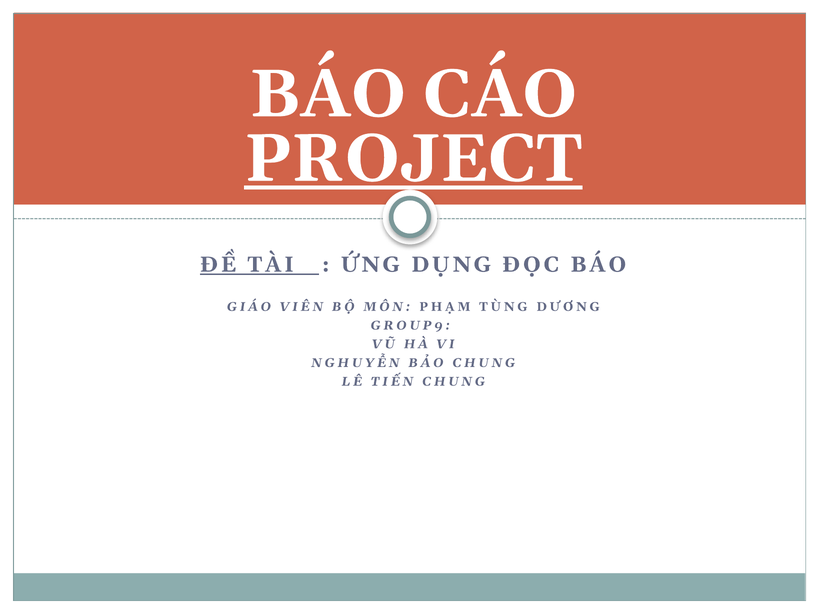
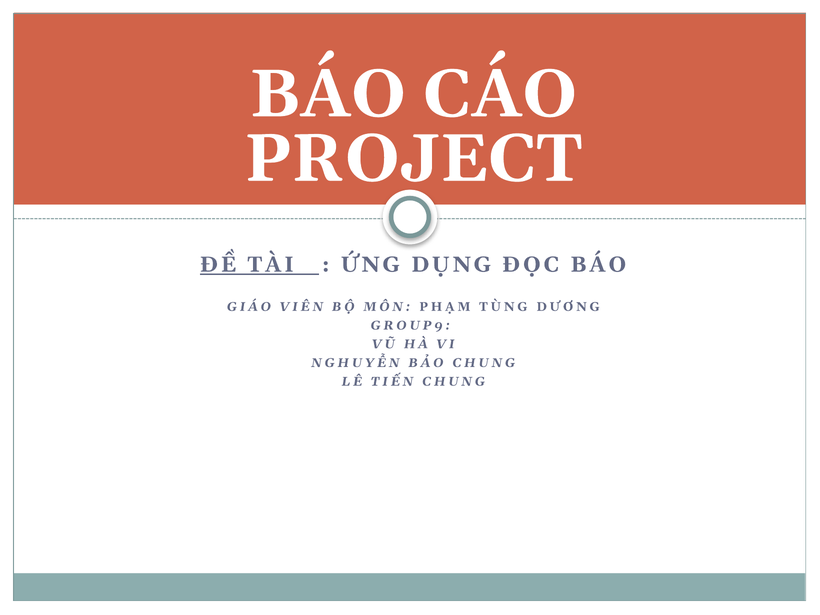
PROJECT underline: present -> none (413, 159)
